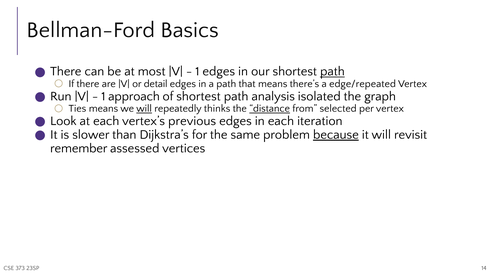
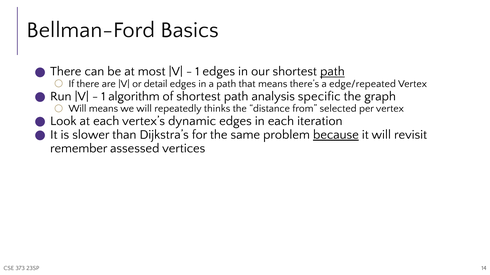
approach: approach -> algorithm (134, 96)
isolated: isolated -> specific (319, 96)
Ties: Ties -> Will (77, 109)
will underline: present -> none (144, 109)
distance underline: present -> none (270, 109)
previous: previous -> dynamic (192, 121)
